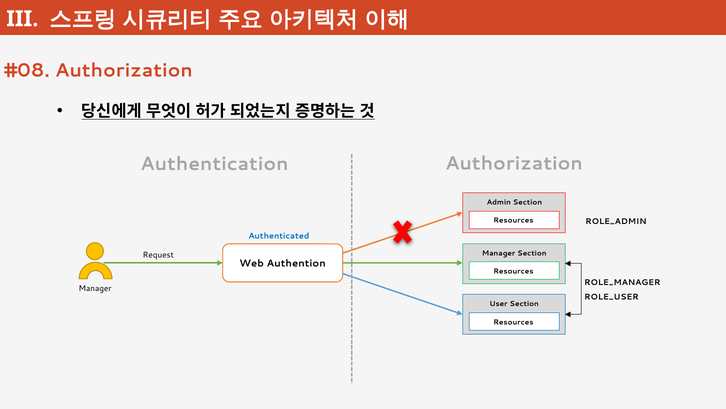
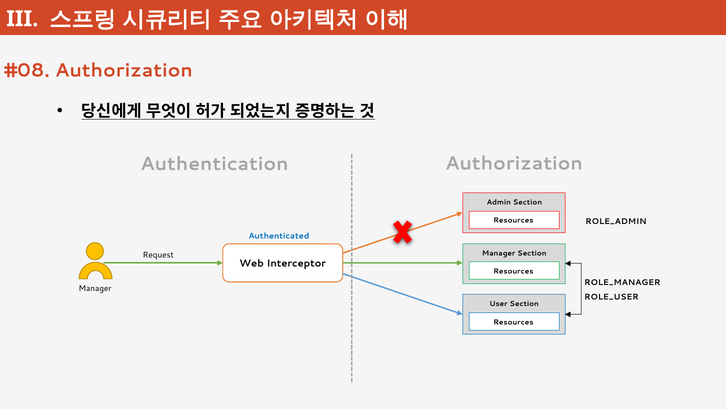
Authention: Authention -> Interceptor (296, 263)
